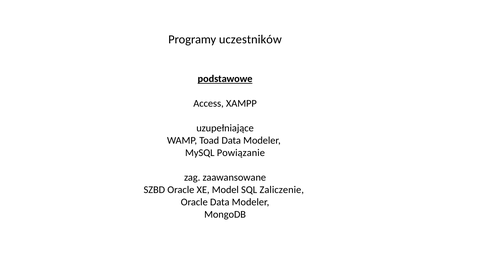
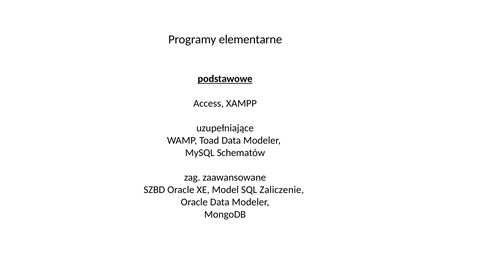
uczestników: uczestników -> elementarne (250, 40)
Powiązanie: Powiązanie -> Schematów (241, 153)
